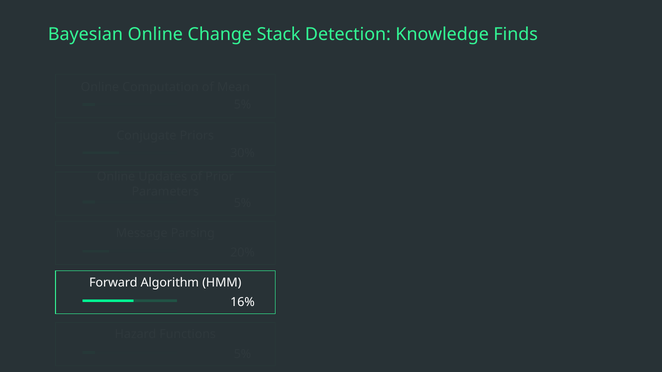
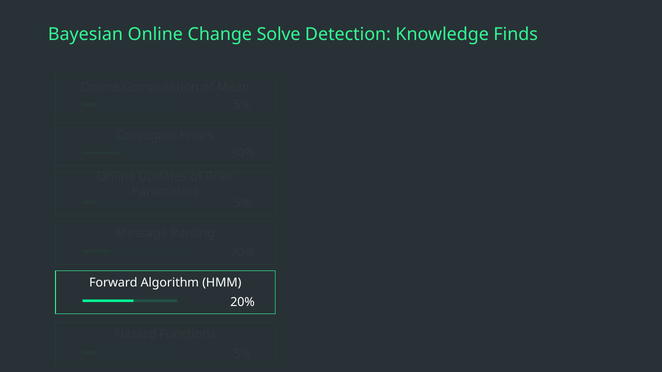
Stack: Stack -> Solve (279, 34)
16%: 16% -> 20% (243, 302)
